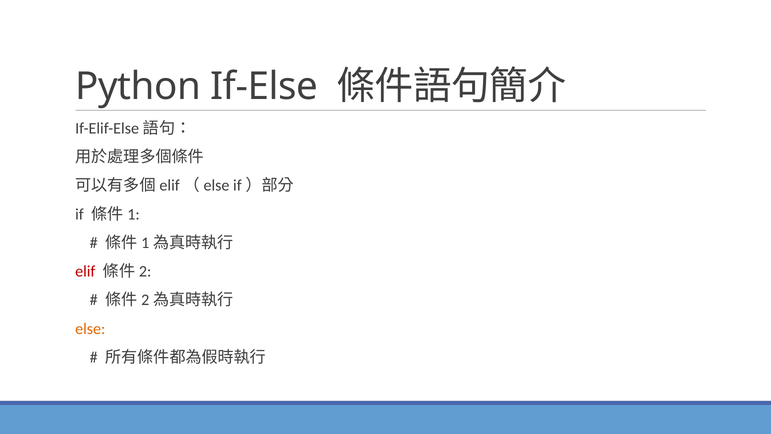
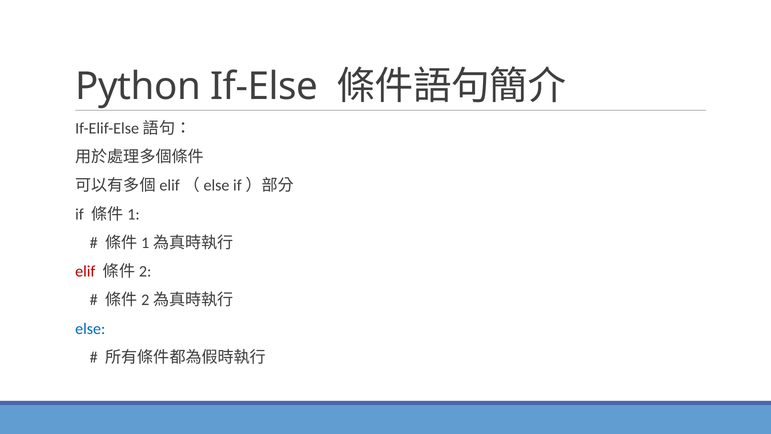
else colour: orange -> blue (90, 329)
